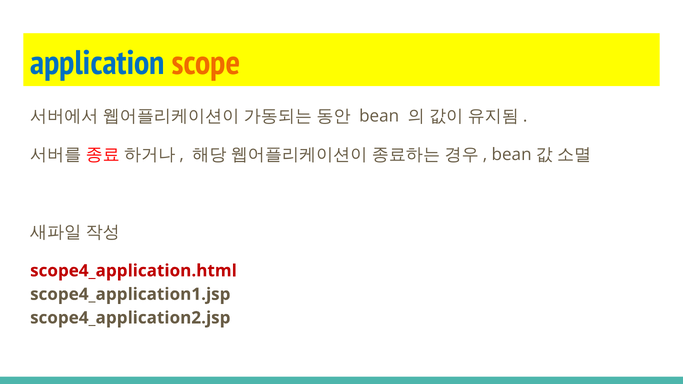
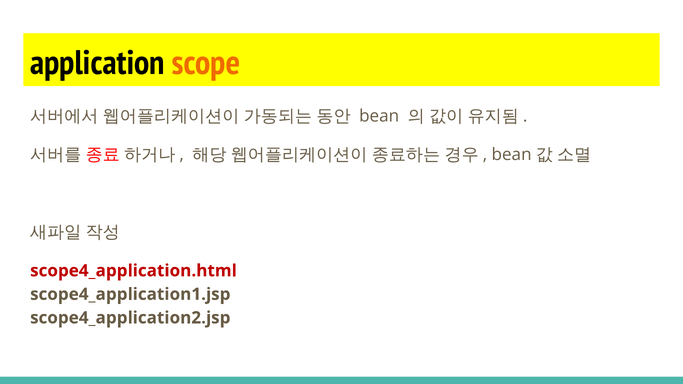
application colour: blue -> black (97, 63)
